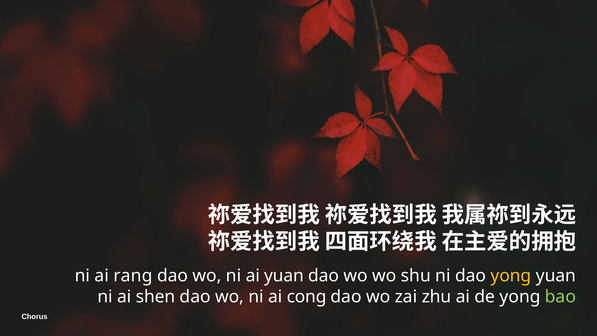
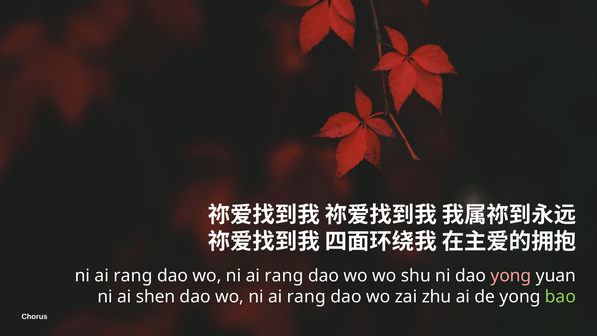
yuan: yuan -> rang (284, 276)
yong colour: yellow -> pink (511, 276)
cong: cong -> rang (306, 297)
